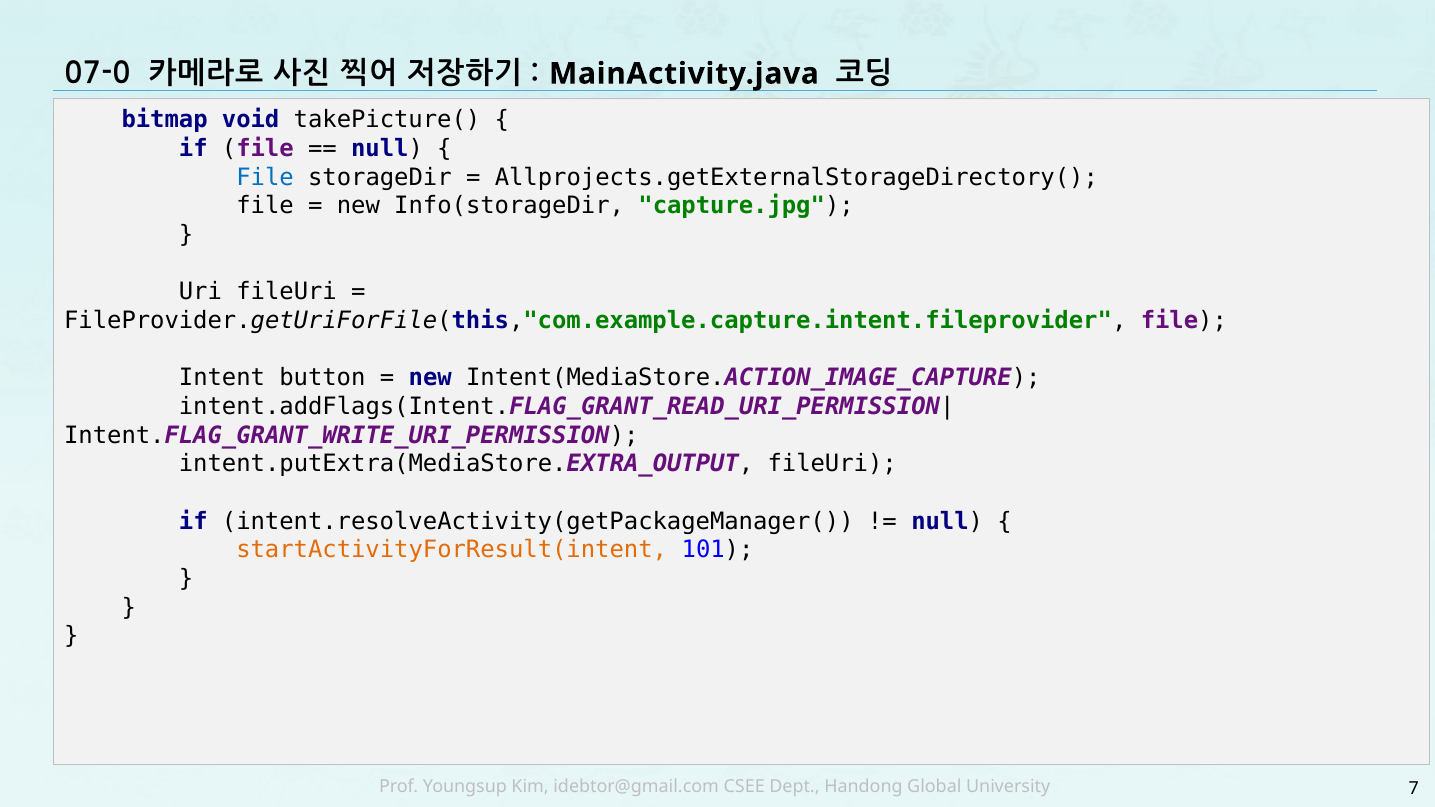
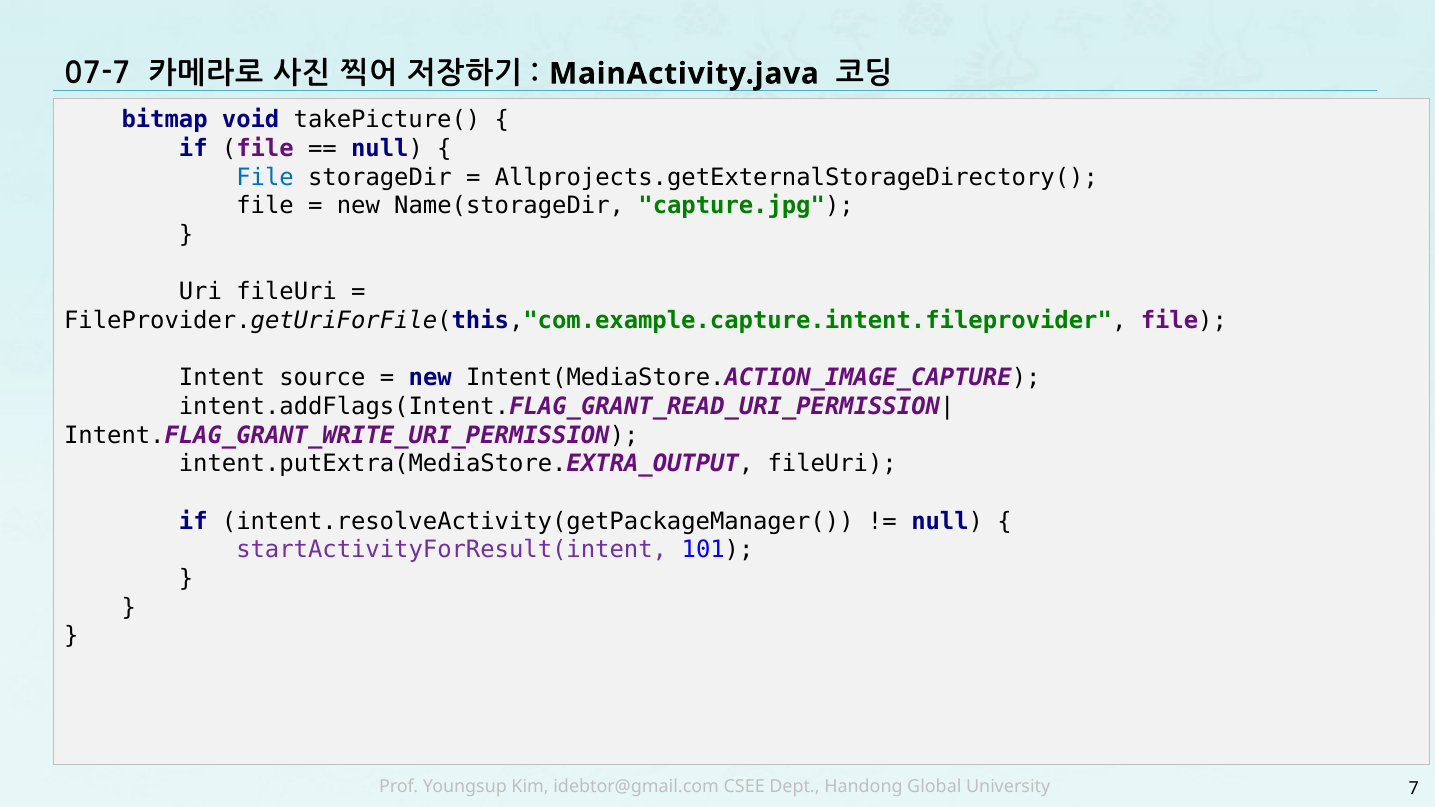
07-0: 07-0 -> 07-7 (98, 74)
Info(storageDir: Info(storageDir -> Name(storageDir (509, 206)
button: button -> source (322, 378)
startActivityForResult(intent colour: orange -> purple (452, 550)
